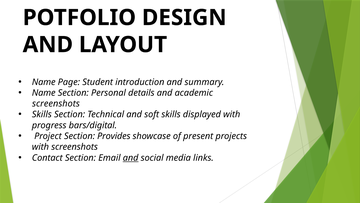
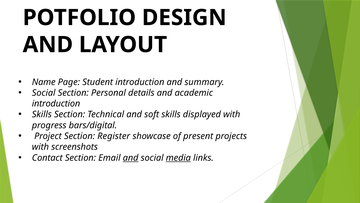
Name: Name -> Social (44, 93)
screenshots: screenshots -> introduction (56, 103)
Provides: Provides -> Register (114, 136)
media underline: none -> present (178, 157)
